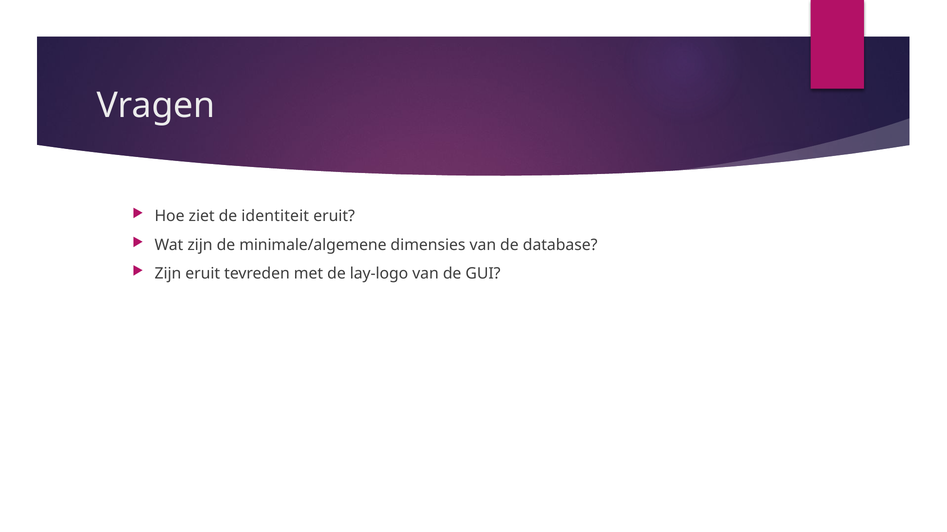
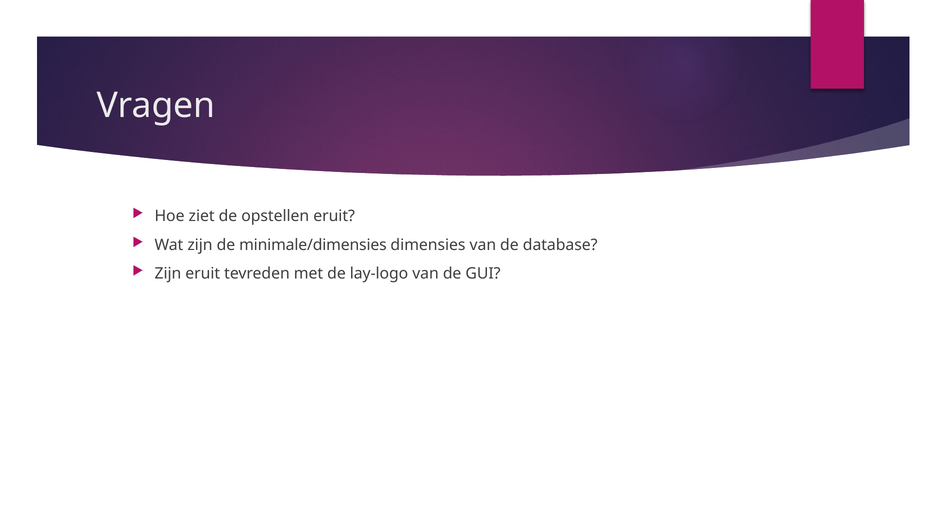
identiteit: identiteit -> opstellen (275, 216)
minimale/algemene: minimale/algemene -> minimale/dimensies (313, 245)
